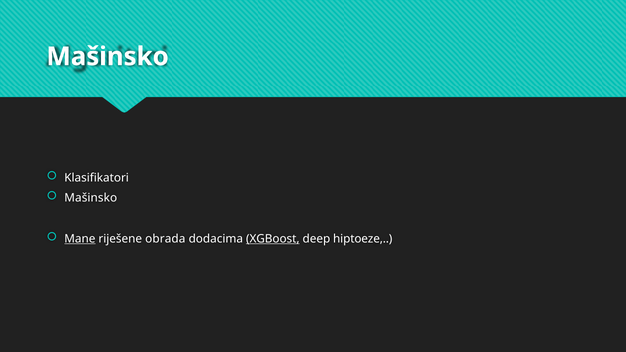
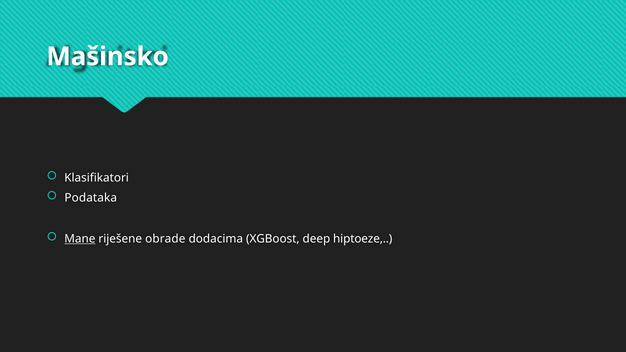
Mašinsko: Mašinsko -> Podataka (91, 198)
obrada: obrada -> obrade (165, 239)
XGBoost underline: present -> none (273, 239)
